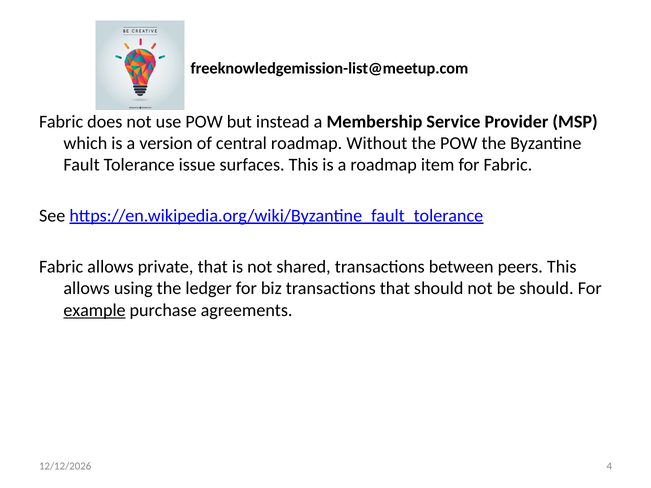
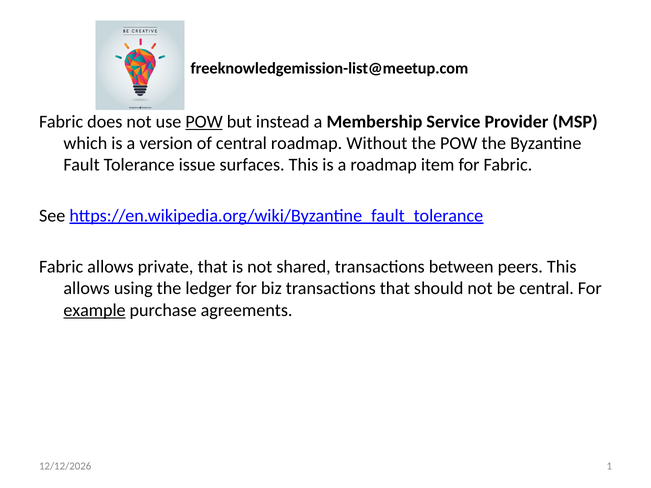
POW underline: none -> present (204, 122)
be should: should -> central (547, 288)
4: 4 -> 1 (609, 466)
